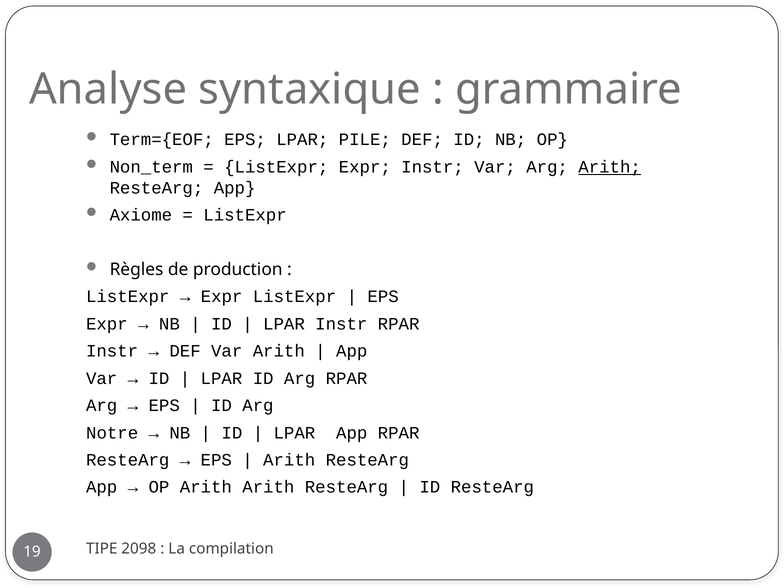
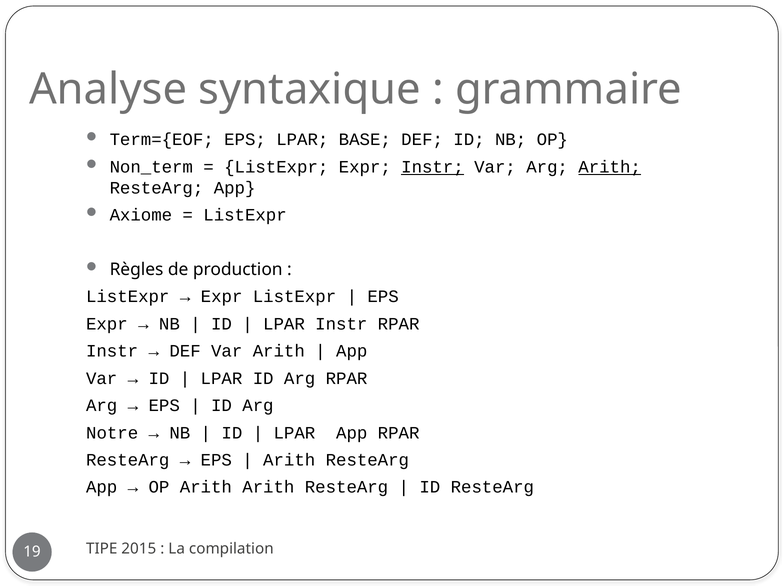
PILE: PILE -> BASE (365, 140)
Instr underline: none -> present (433, 167)
2098: 2098 -> 2015 (139, 549)
